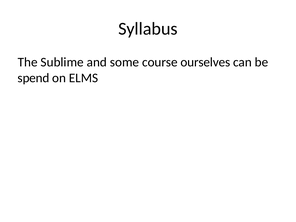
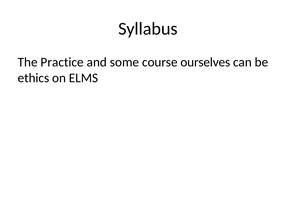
Sublime: Sublime -> Practice (62, 62)
spend: spend -> ethics (33, 78)
